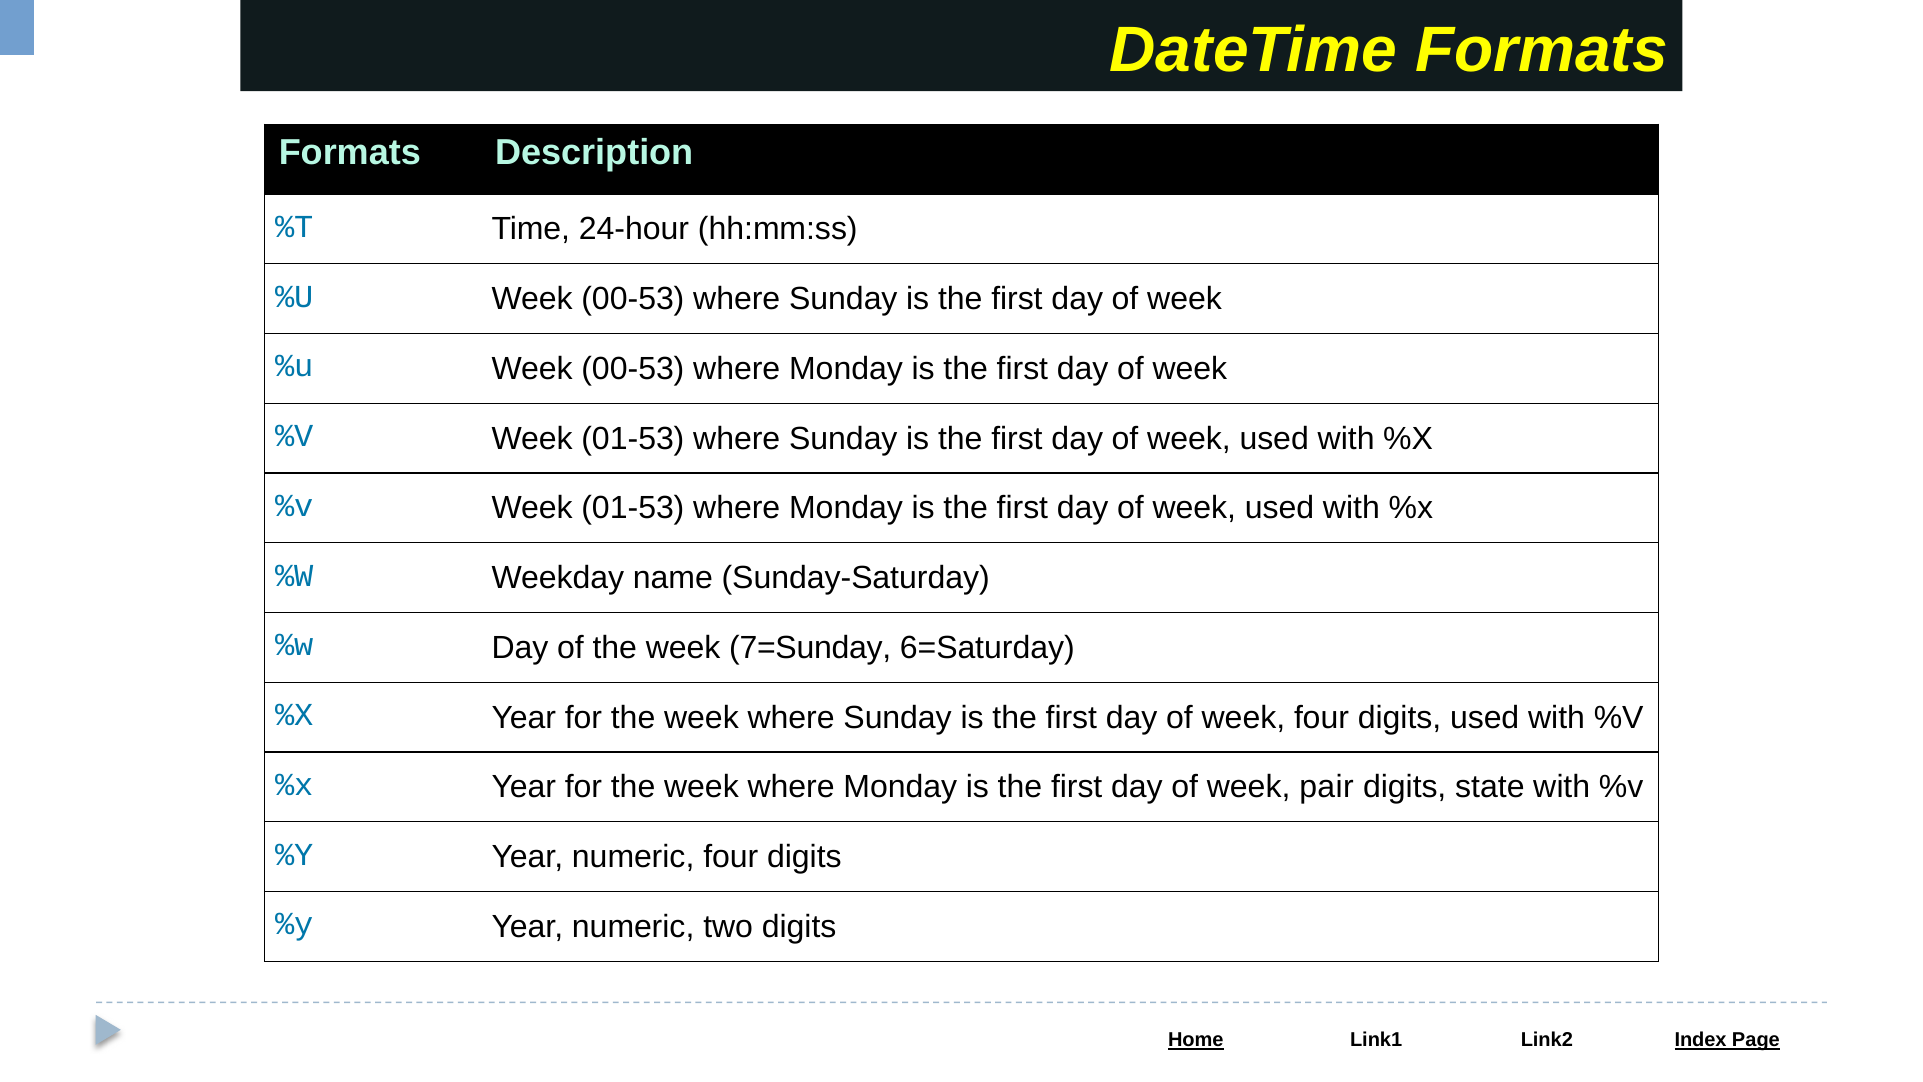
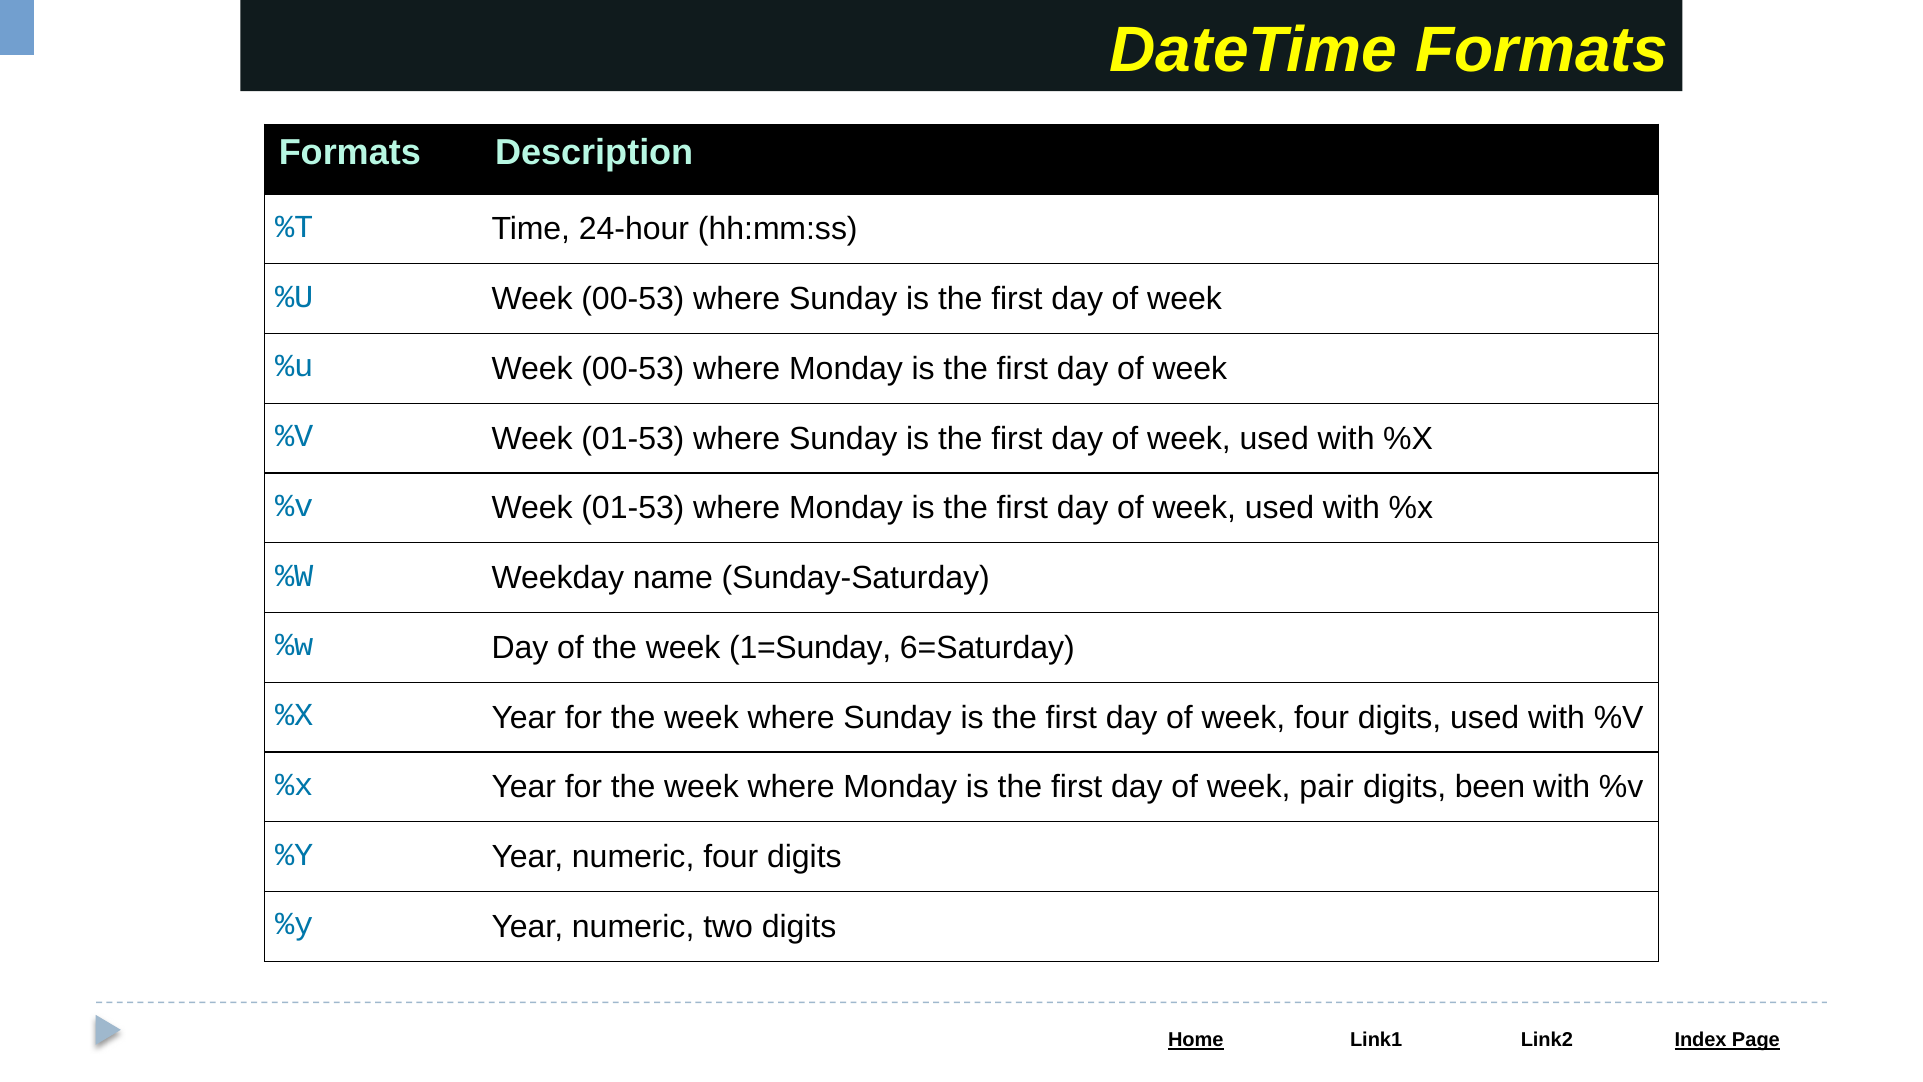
7=Sunday: 7=Sunday -> 1=Sunday (810, 648)
state: state -> been (1490, 787)
